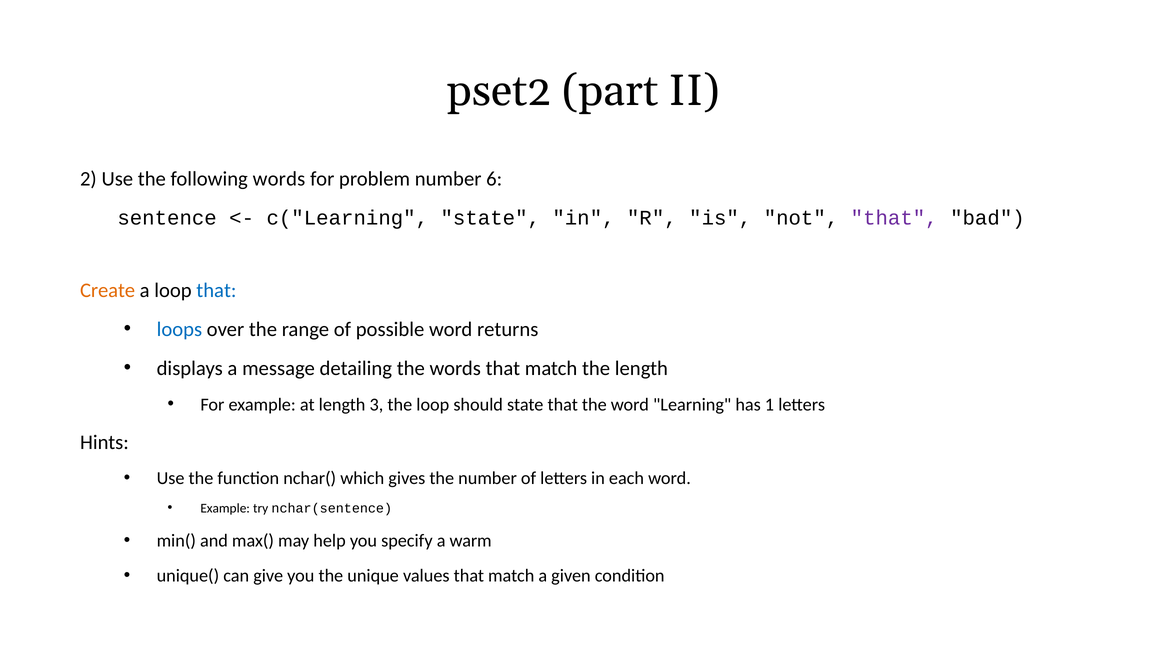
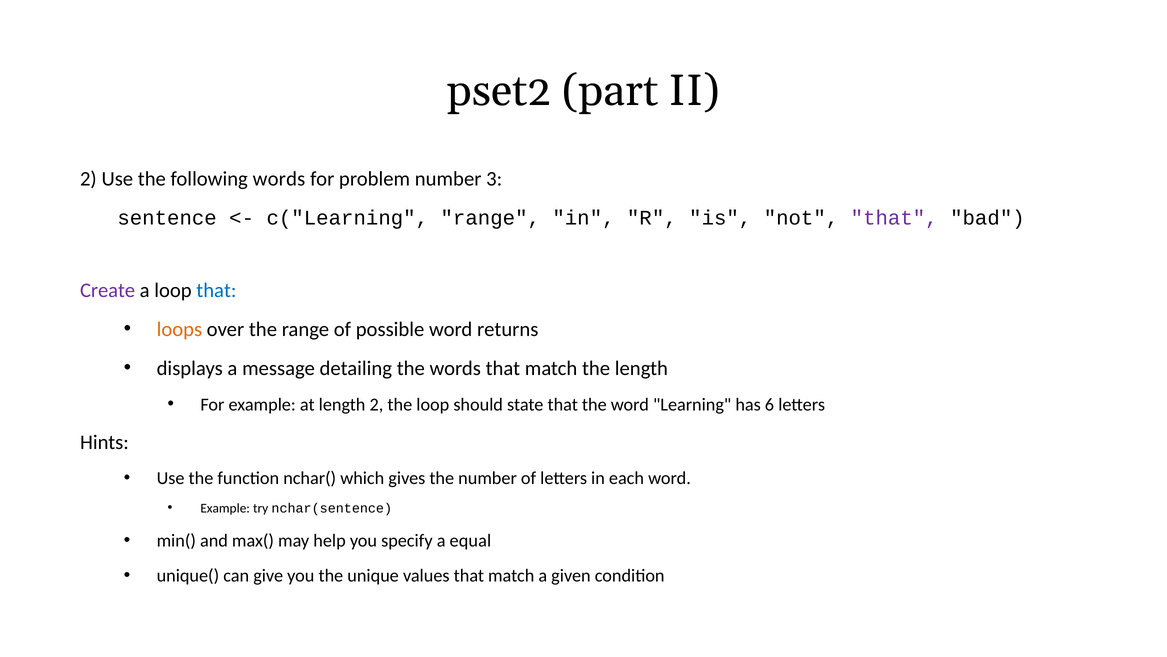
6: 6 -> 3 (494, 179)
c("Learning state: state -> range (490, 218)
Create colour: orange -> purple (108, 290)
loops colour: blue -> orange (179, 329)
length 3: 3 -> 2 (376, 404)
1: 1 -> 6 (769, 404)
warm: warm -> equal (470, 540)
